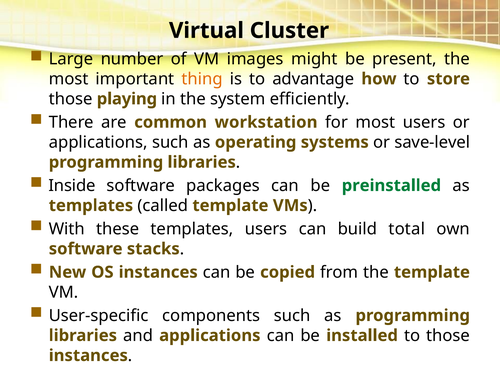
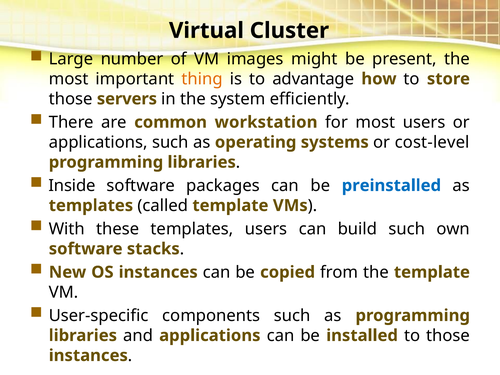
playing: playing -> servers (127, 99)
save-level: save-level -> cost-level (432, 142)
preinstalled colour: green -> blue (391, 186)
build total: total -> such (407, 229)
